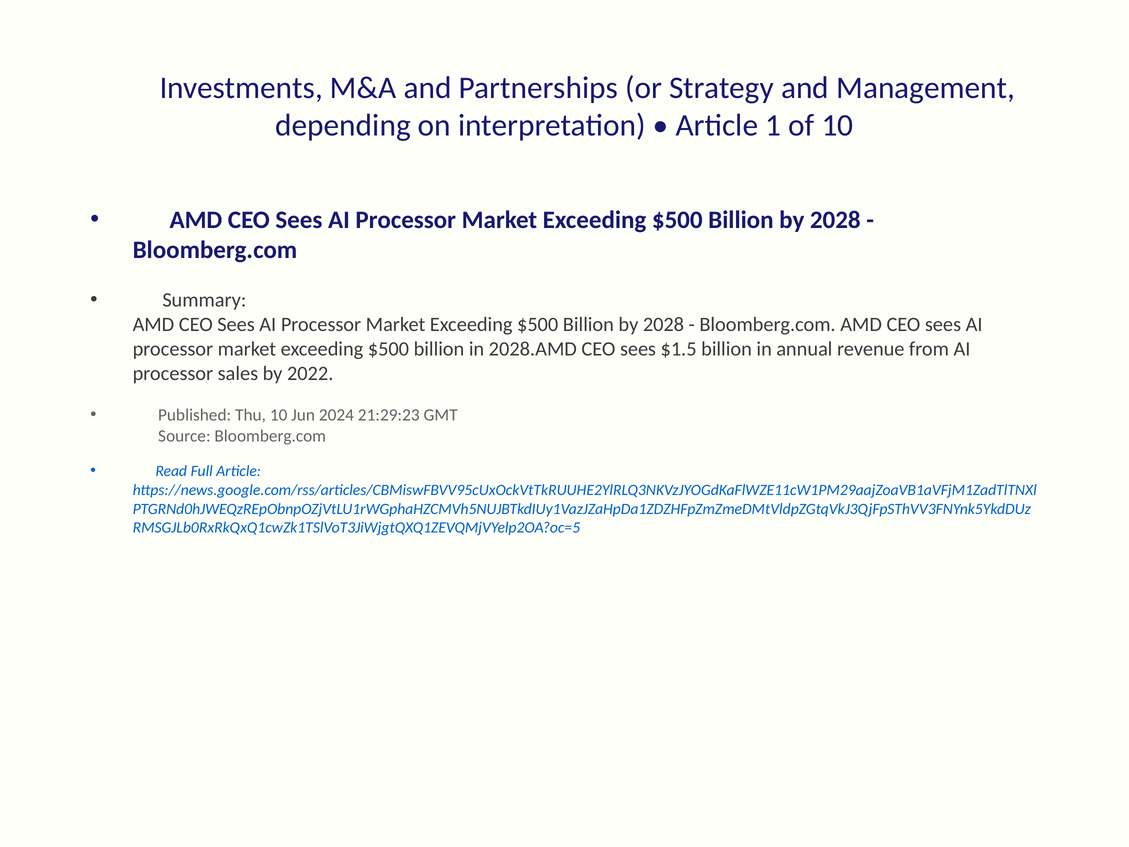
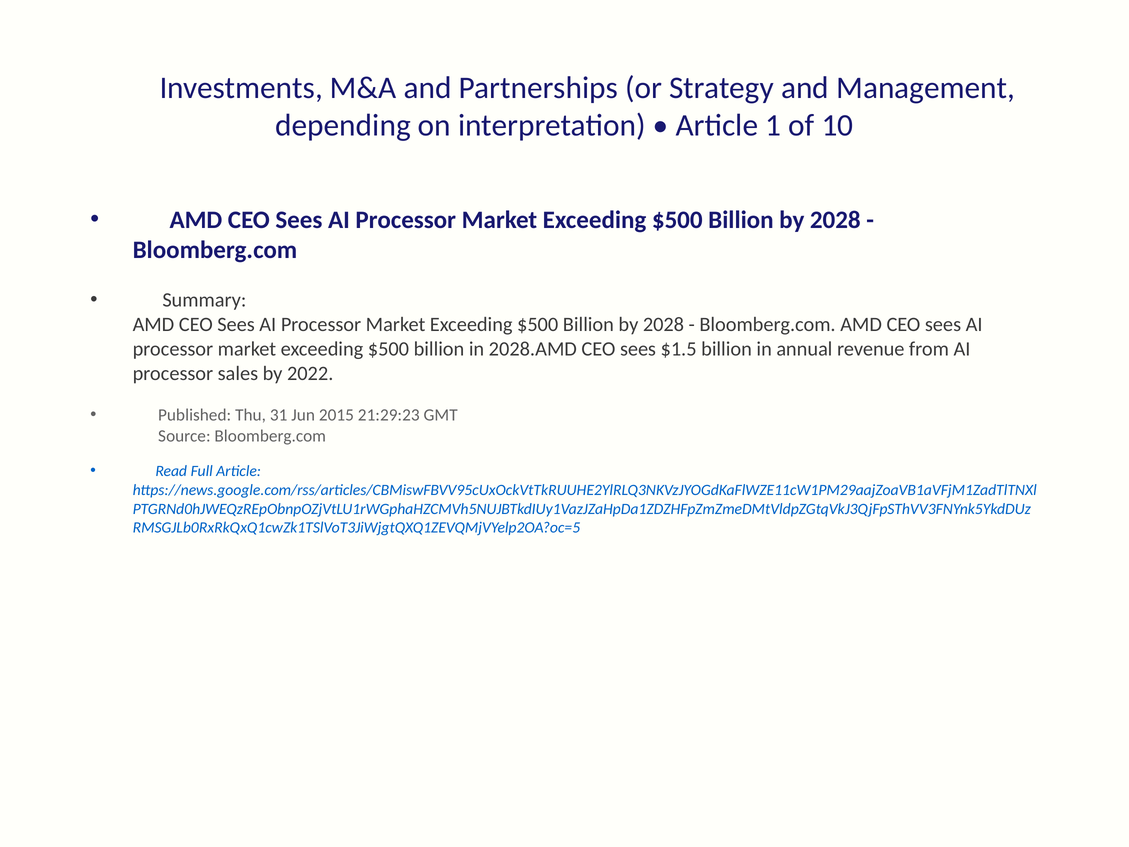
Thu 10: 10 -> 31 (279, 415)
2024: 2024 -> 2015 (336, 415)
